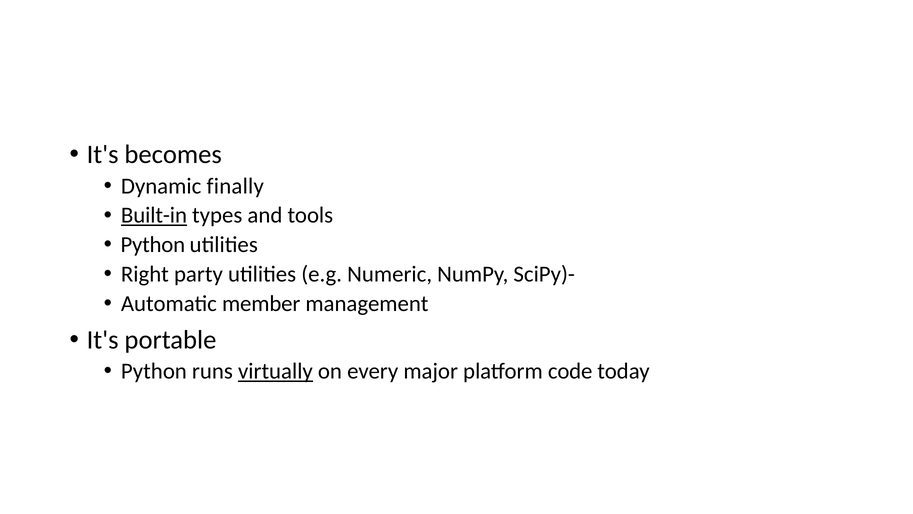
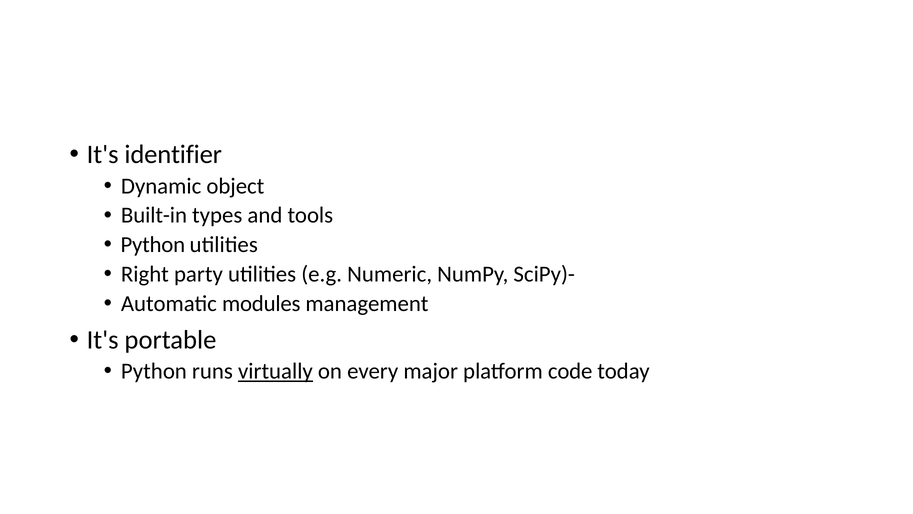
becomes: becomes -> identifier (173, 154)
finally: finally -> object (235, 186)
Built-in underline: present -> none (154, 215)
member: member -> modules (261, 303)
